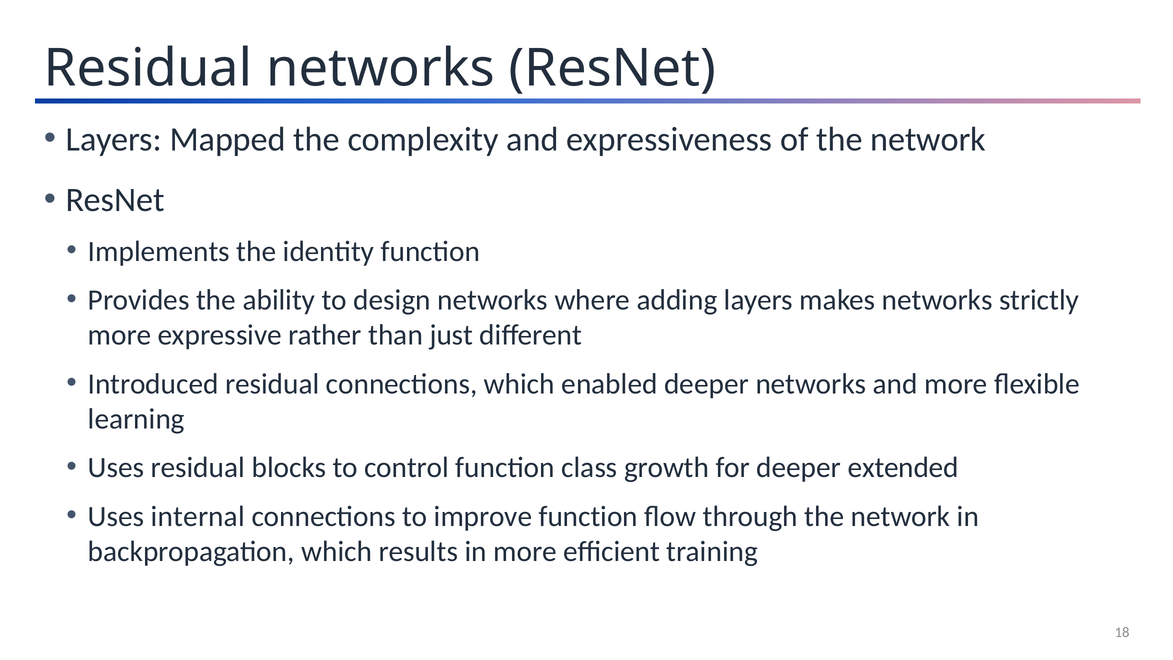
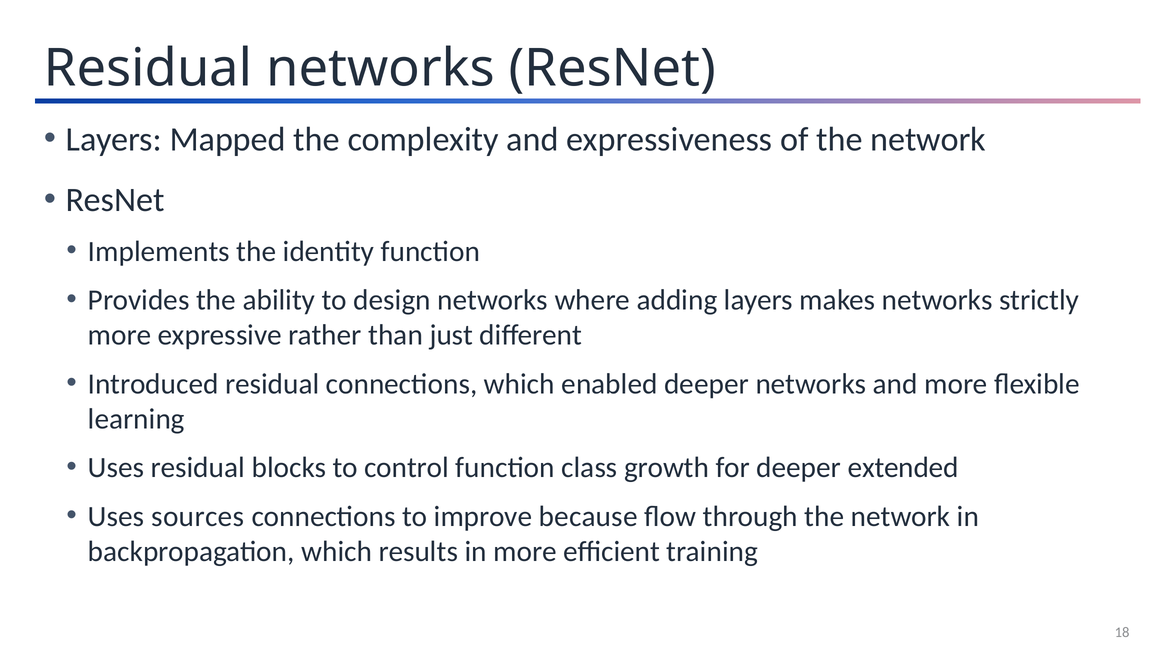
internal: internal -> sources (198, 516)
improve function: function -> because (588, 516)
